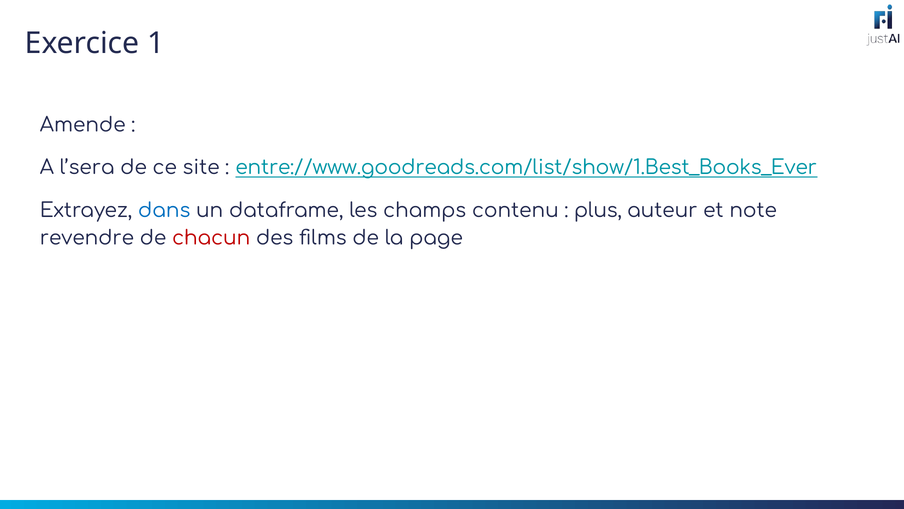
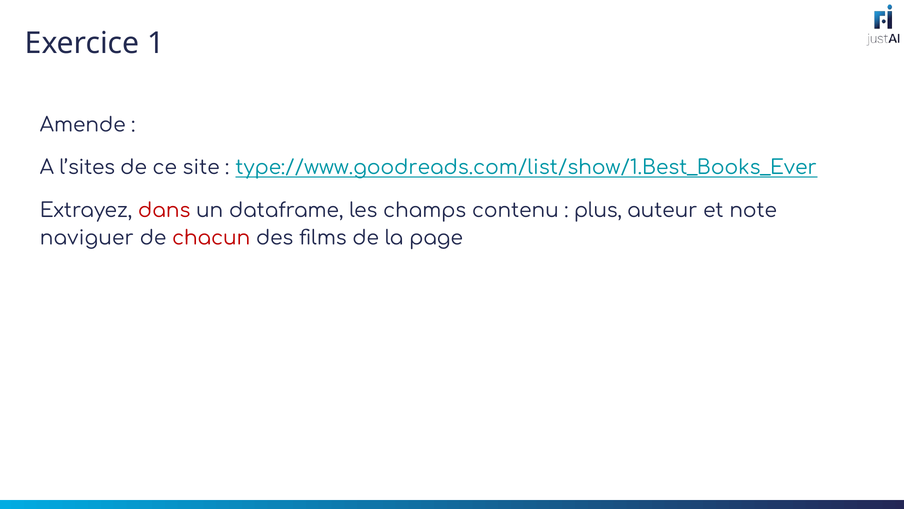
l’sera: l’sera -> l’sites (87, 168)
entre://www.goodreads.com/list/show/1.Best_Books_Ever: entre://www.goodreads.com/list/show/1.Best_Books_Ever -> type://www.goodreads.com/list/show/1.Best_Books_Ever (526, 168)
dans colour: blue -> red (164, 210)
revendre: revendre -> naviguer (87, 238)
